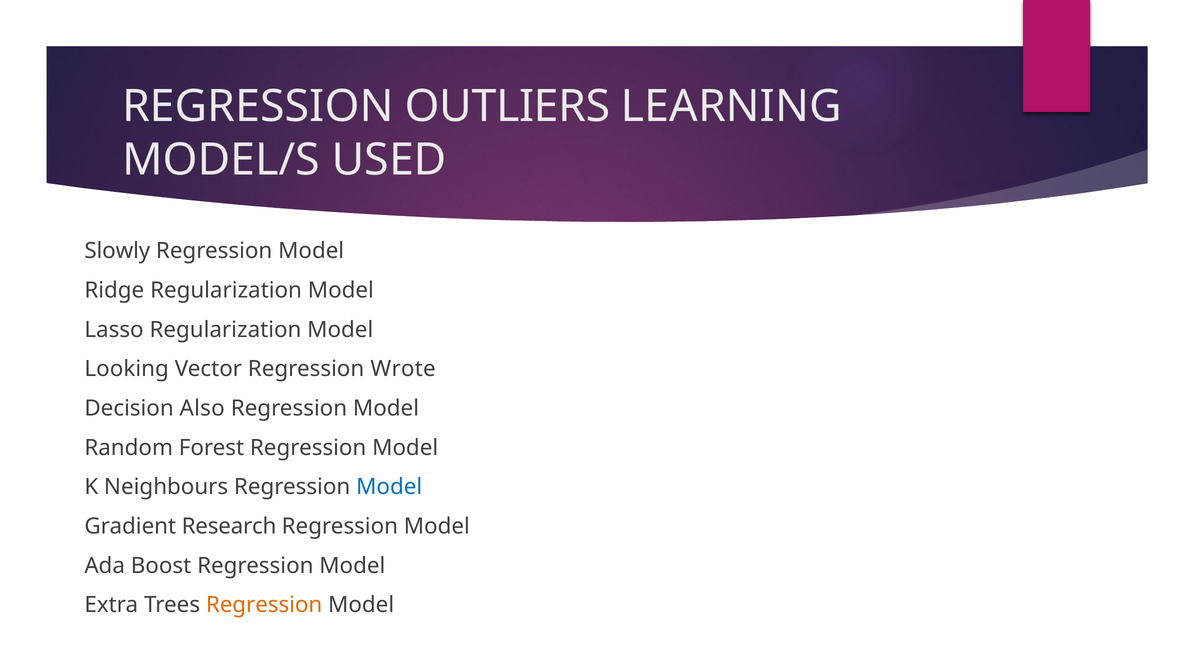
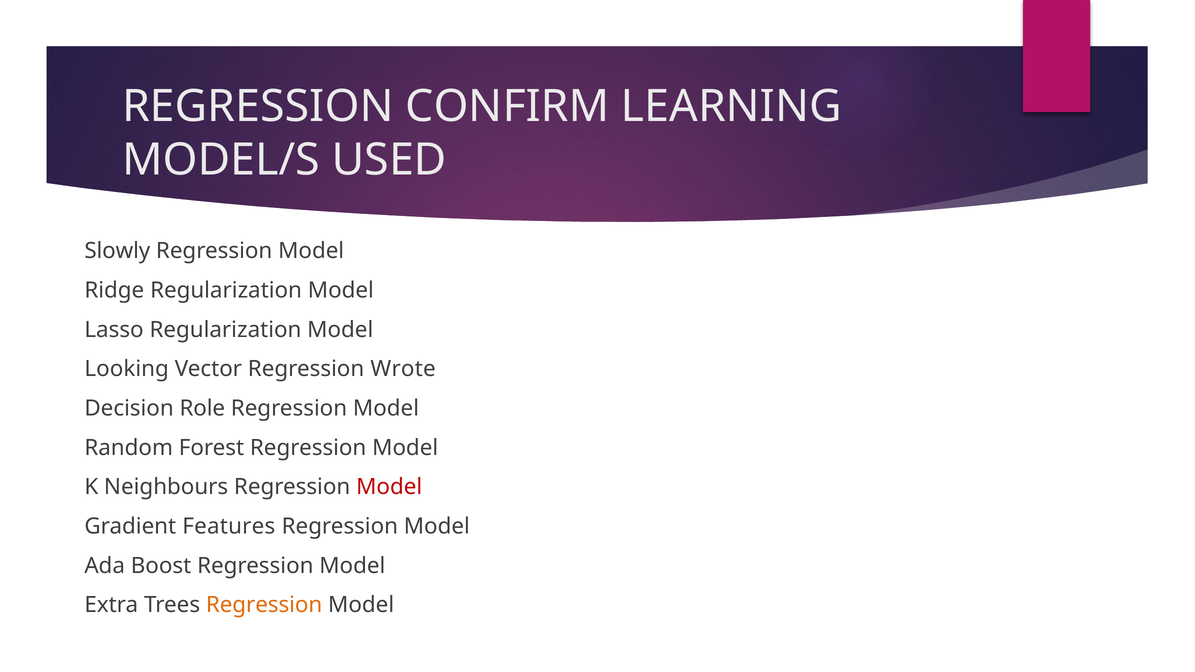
OUTLIERS: OUTLIERS -> CONFIRM (507, 106)
Also: Also -> Role (202, 409)
Model colour: blue -> red (389, 487)
Research: Research -> Features (229, 527)
